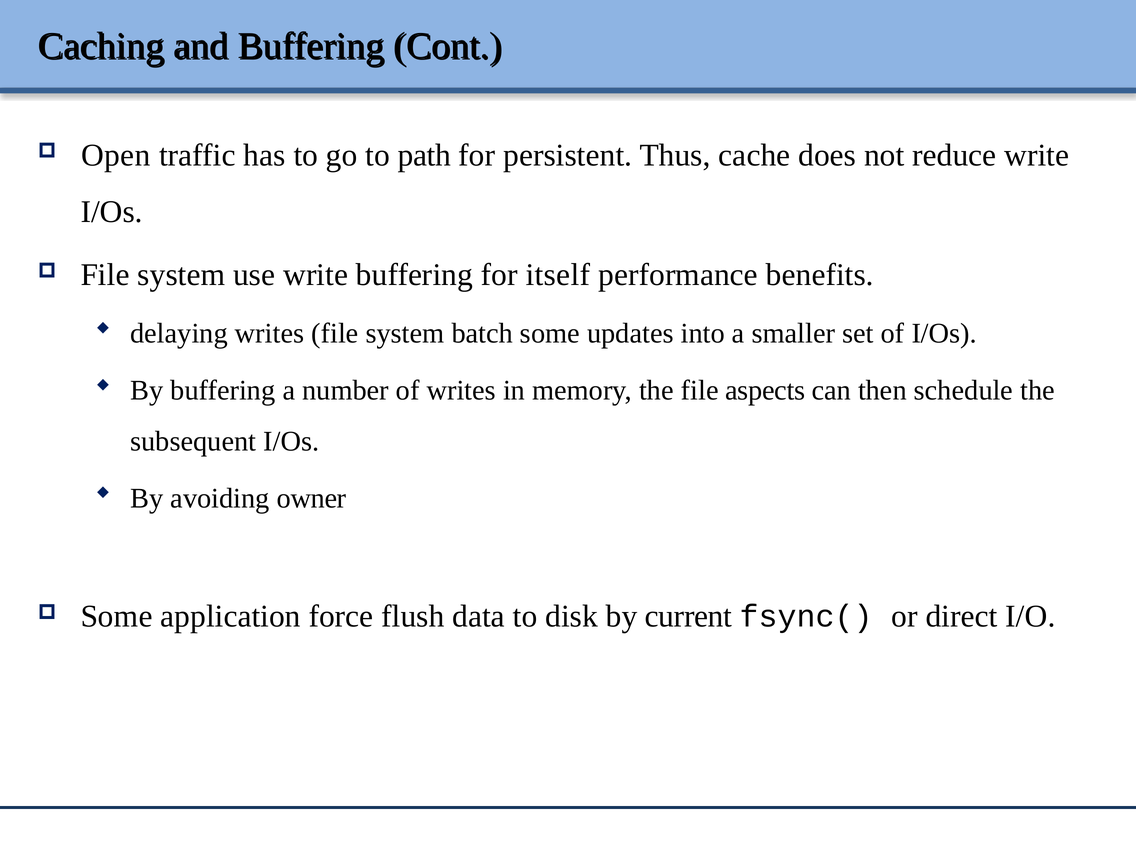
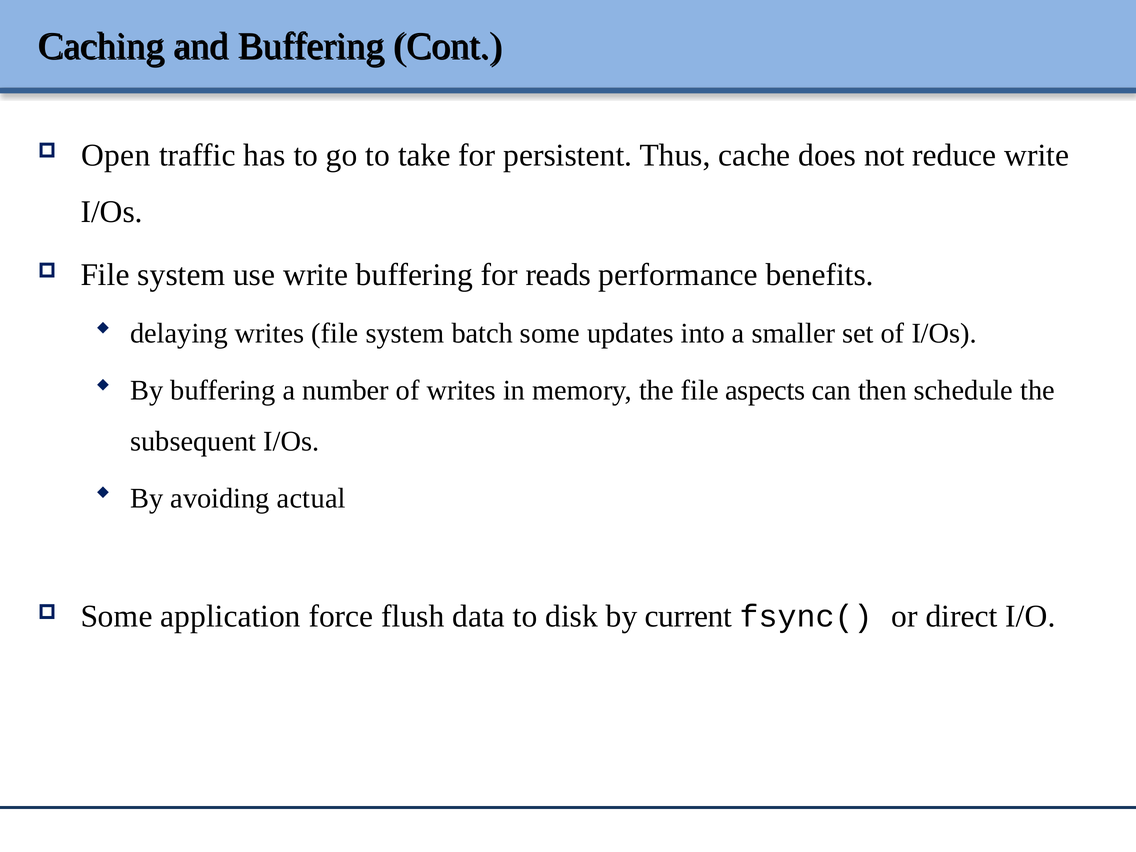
path: path -> take (424, 155)
itself: itself -> reads (558, 275)
owner: owner -> actual (311, 498)
